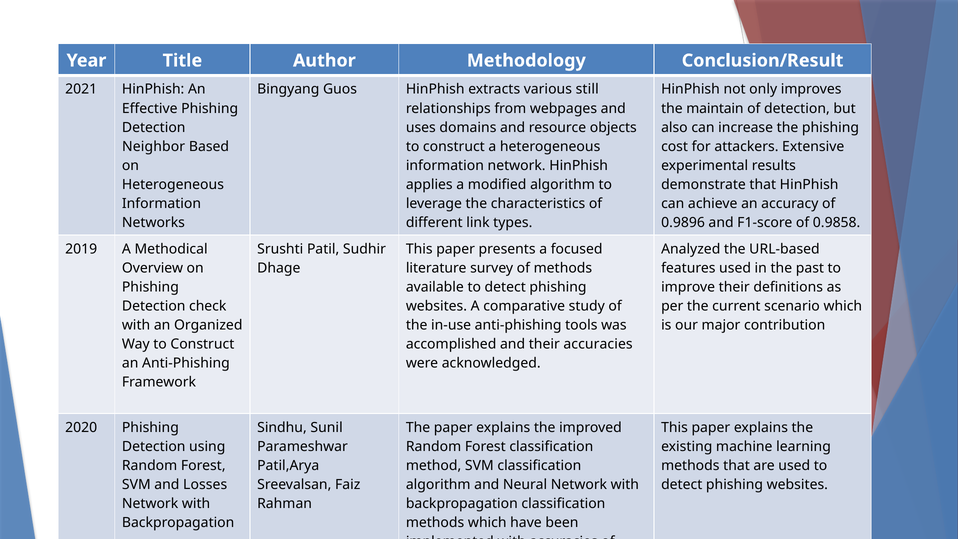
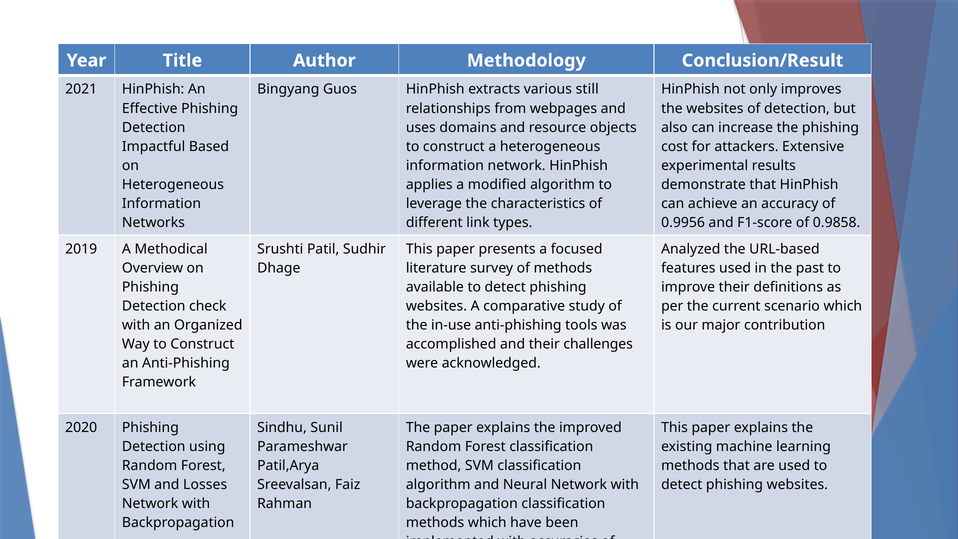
the maintain: maintain -> websites (715, 108)
Neighbor: Neighbor -> Impactful (154, 146)
0.9896: 0.9896 -> 0.9956 (683, 223)
their accuracies: accuracies -> challenges (598, 344)
